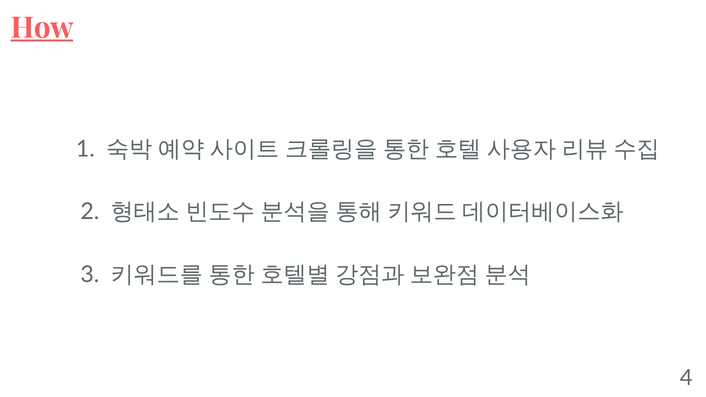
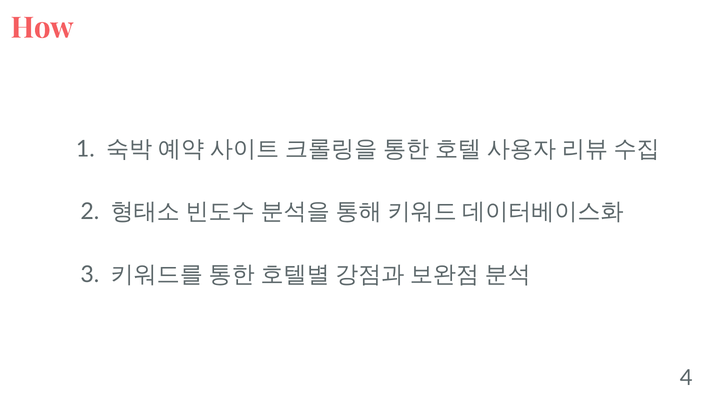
How underline: present -> none (42, 28)
